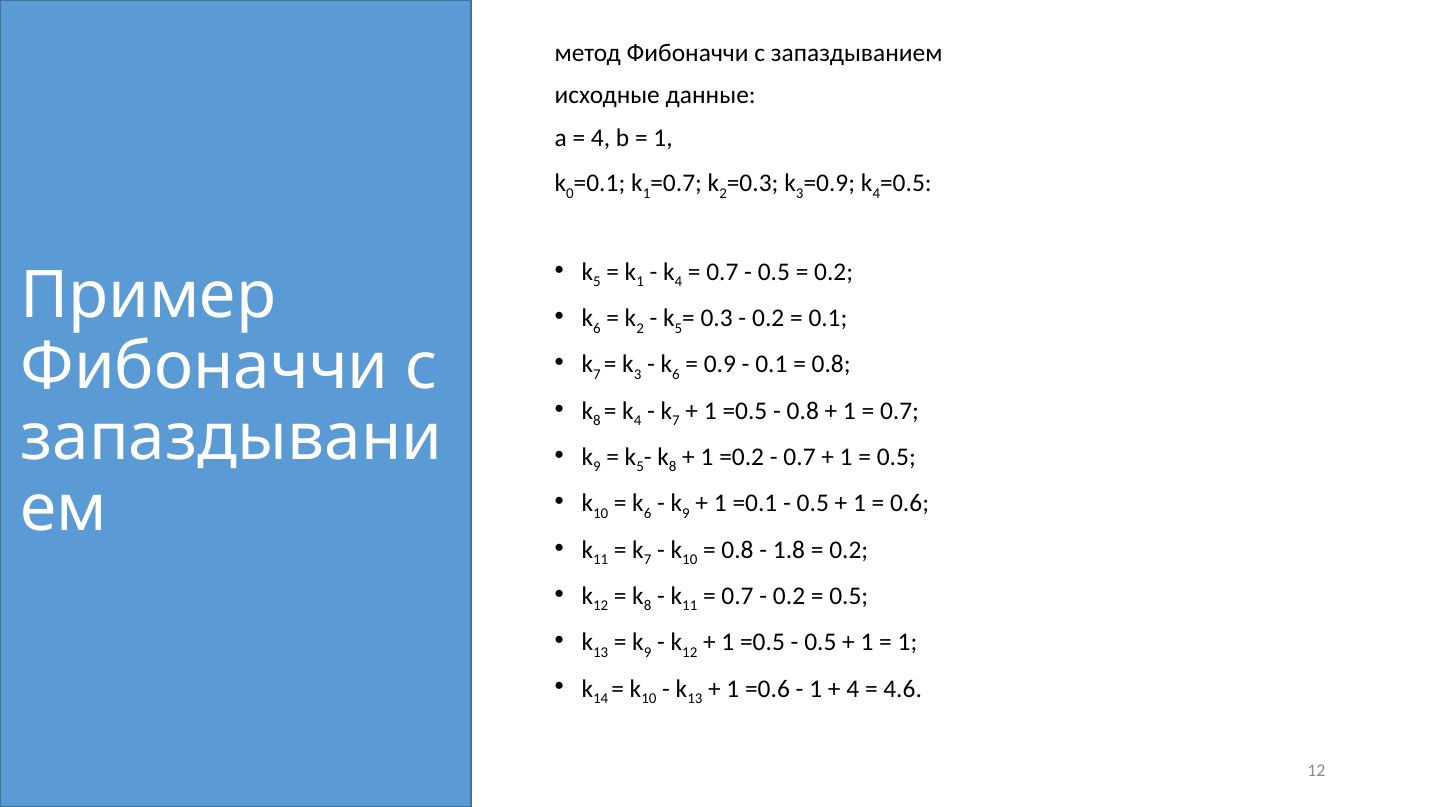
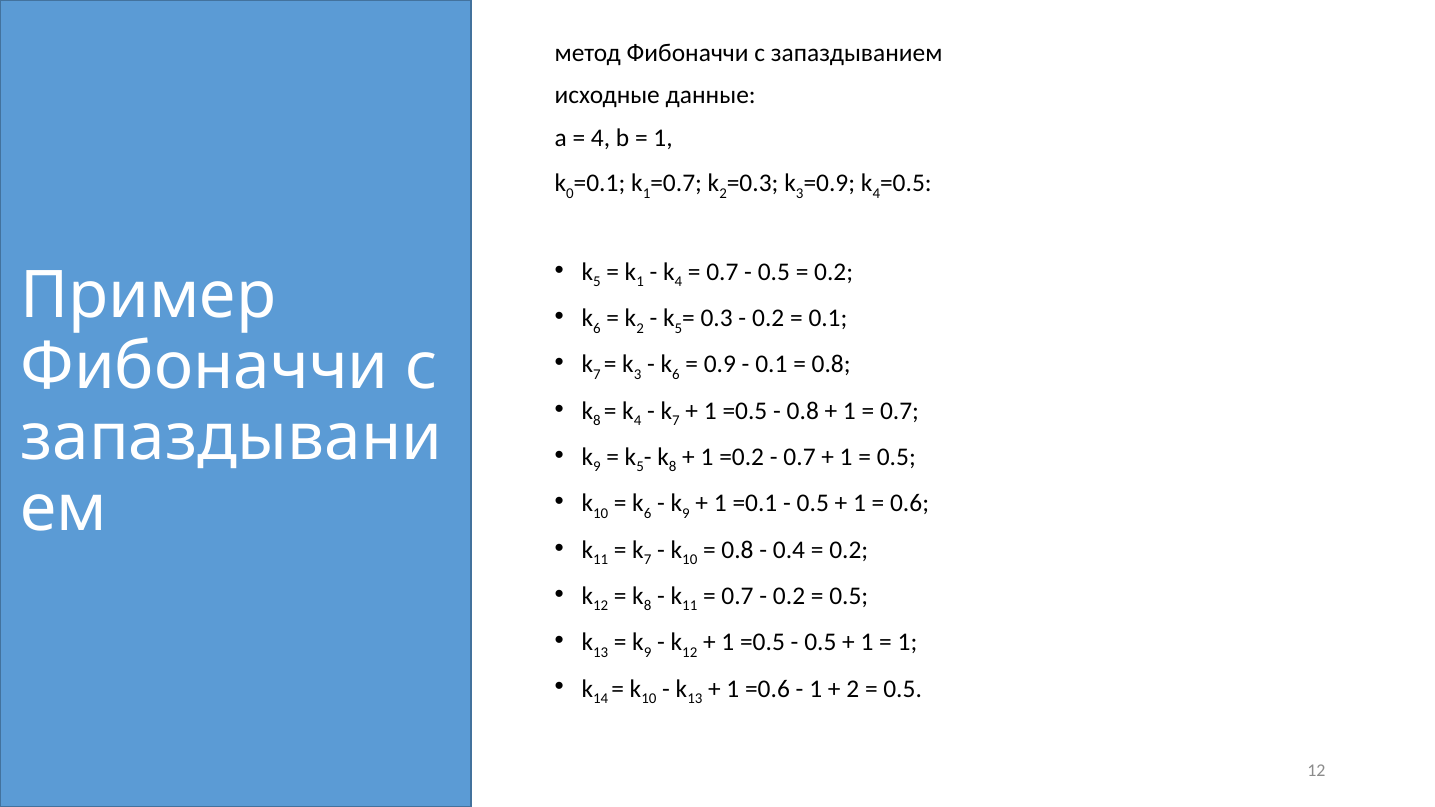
1.8: 1.8 -> 0.4 (789, 550)
4: 4 -> 2 (853, 689)
4.6: 4.6 -> 0.5 (903, 689)
